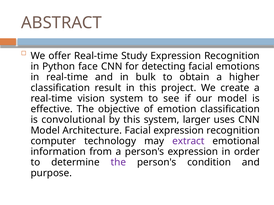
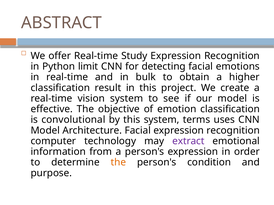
face: face -> limit (88, 67)
larger: larger -> terms (197, 120)
the colour: purple -> orange (118, 163)
